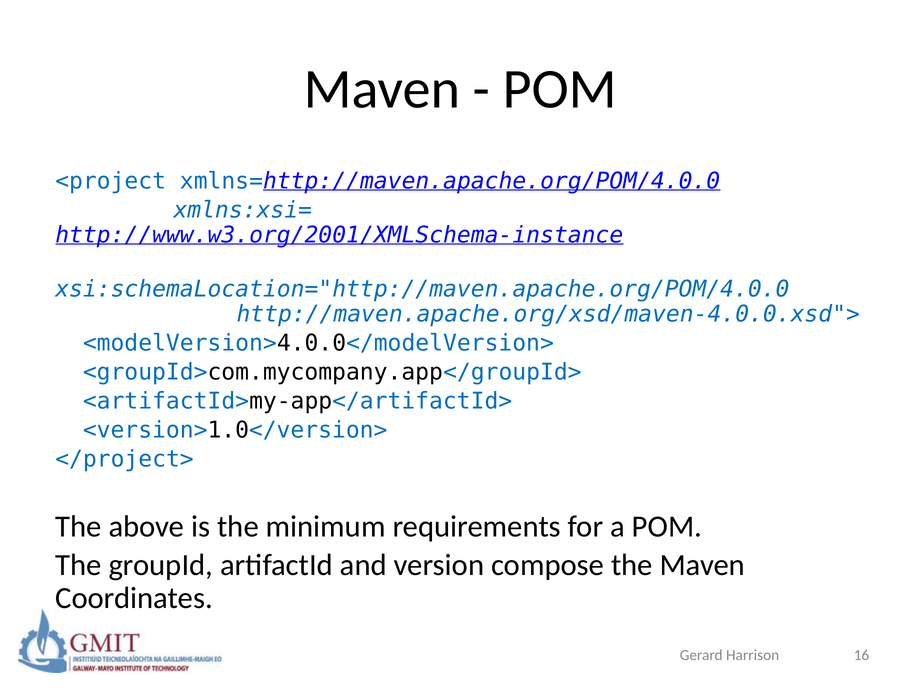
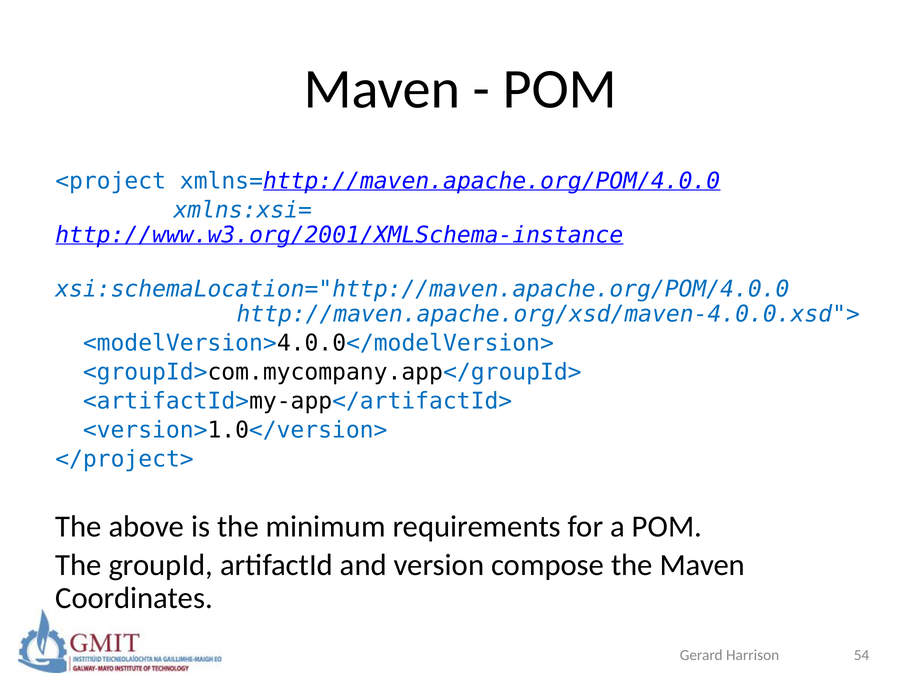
16: 16 -> 54 (862, 655)
